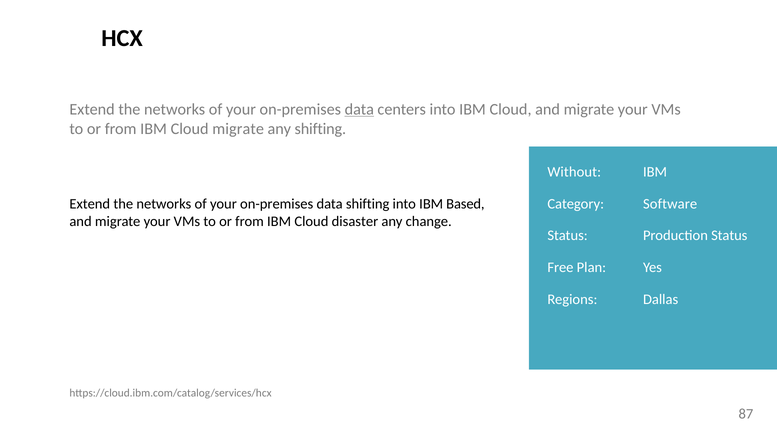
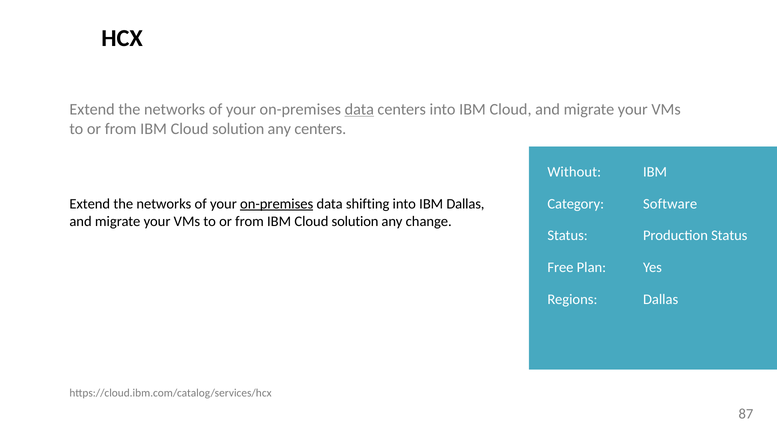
migrate: migrate -> solution (238, 129)
any shifting: shifting -> centers (320, 129)
on-premises underline: none -> present (277, 204)
IBM Based: Based -> Dallas (465, 204)
disaster: disaster -> solution (355, 221)
